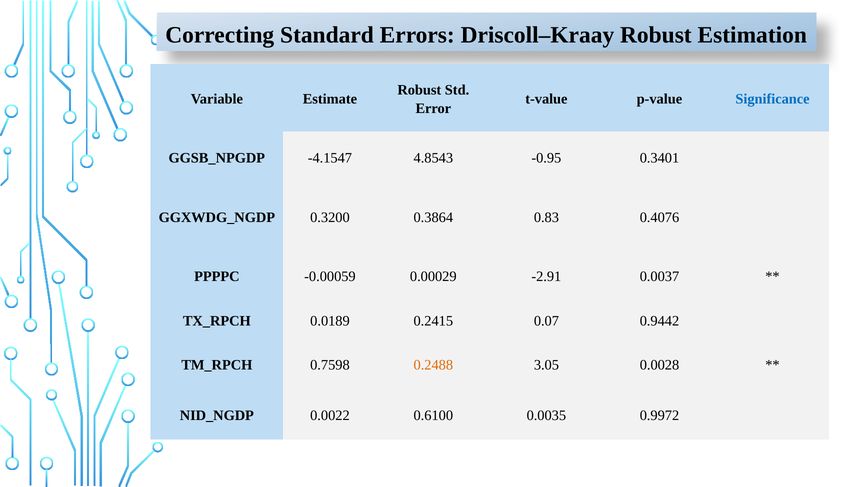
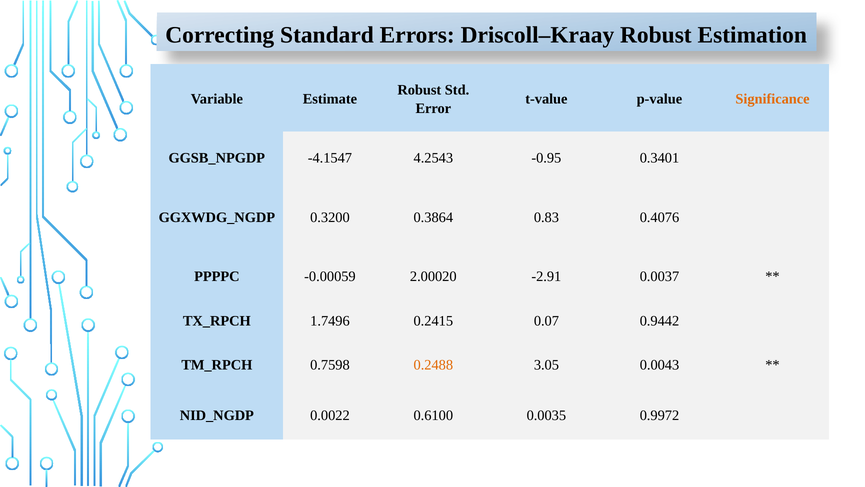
Significance colour: blue -> orange (773, 99)
4.8543: 4.8543 -> 4.2543 (433, 158)
0.00029: 0.00029 -> 2.00020 (433, 276)
0.0189: 0.0189 -> 1.7496 (330, 320)
0.0028: 0.0028 -> 0.0043 (659, 365)
